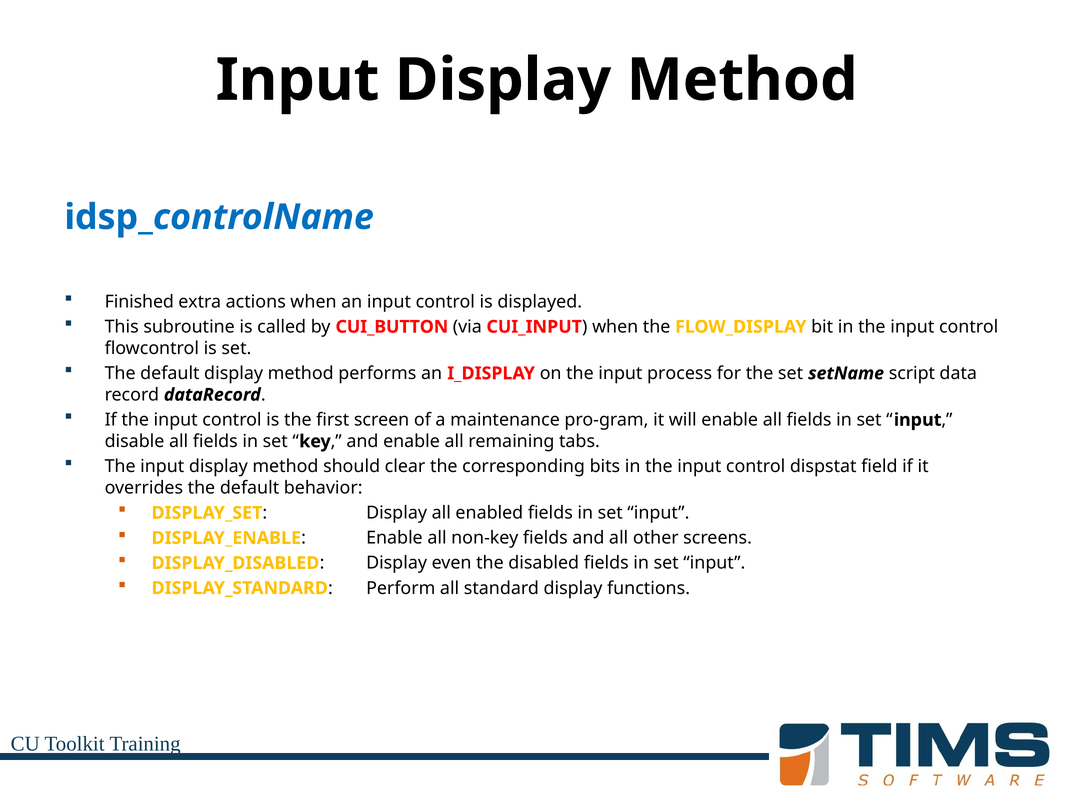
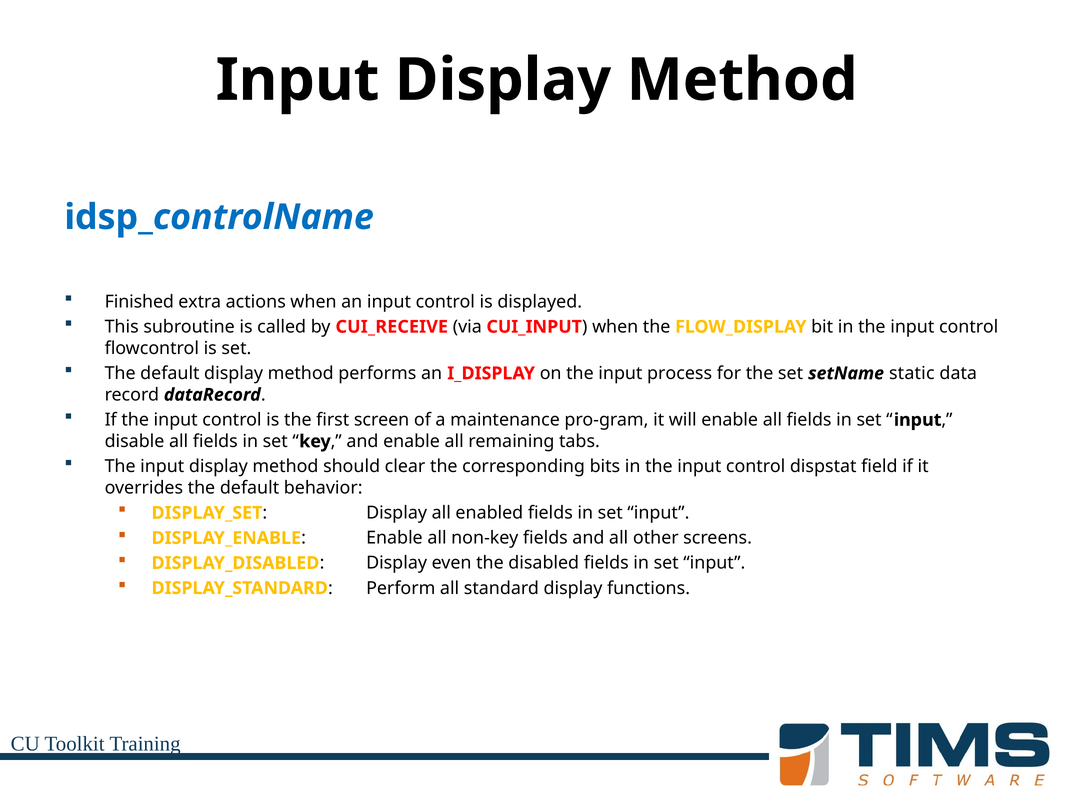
CUI_BUTTON: CUI_BUTTON -> CUI_RECEIVE (392, 327)
script: script -> static (912, 373)
